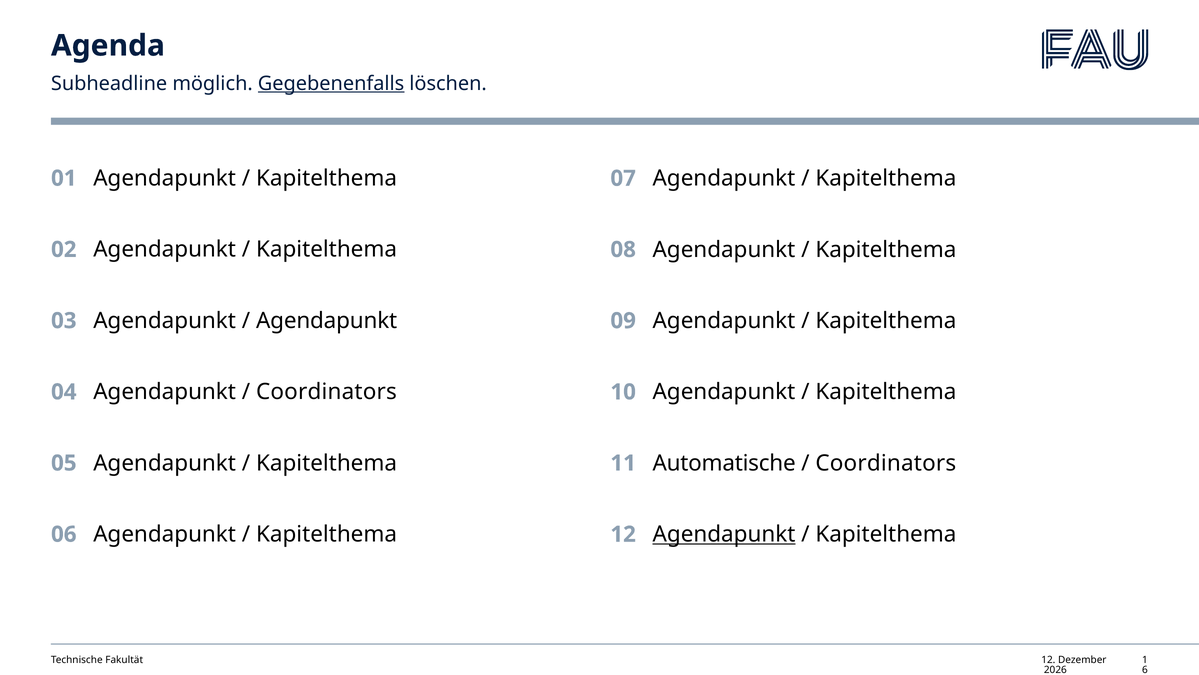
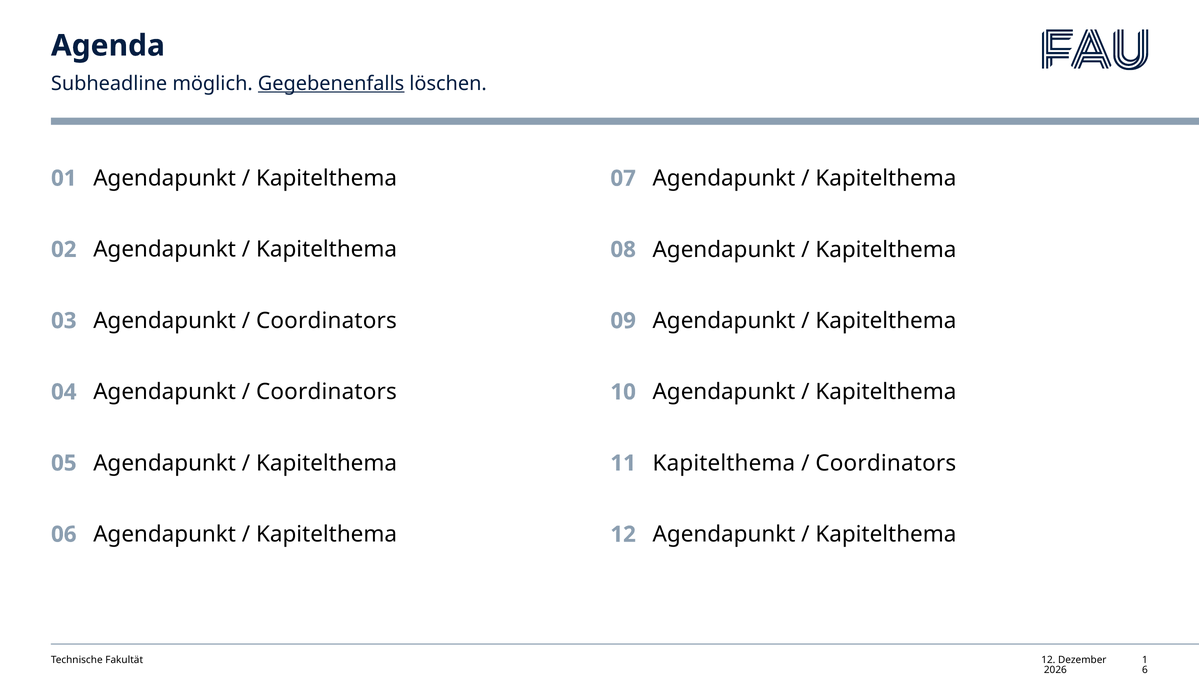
Agendapunkt: Agendapunkt -> Coordinators (326, 320)
Automatische: Automatische -> Kapitelthema (724, 463)
Agendapunkt underline: present -> none (724, 534)
